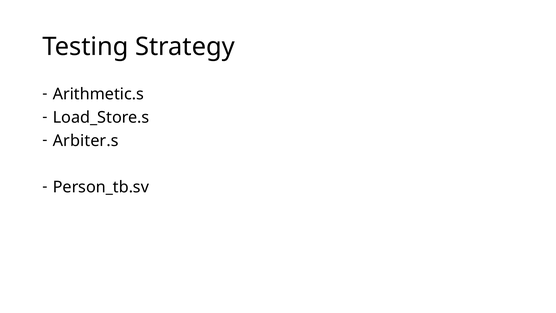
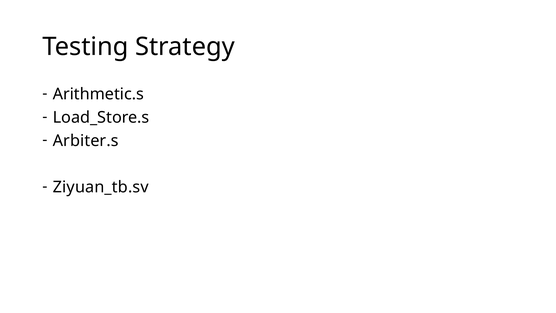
Person_tb.sv: Person_tb.sv -> Ziyuan_tb.sv (101, 187)
